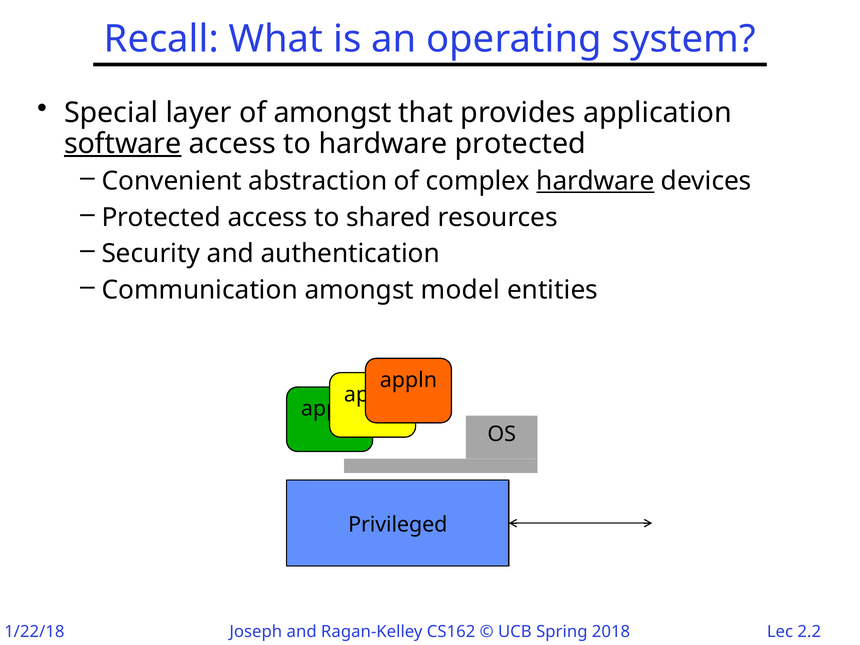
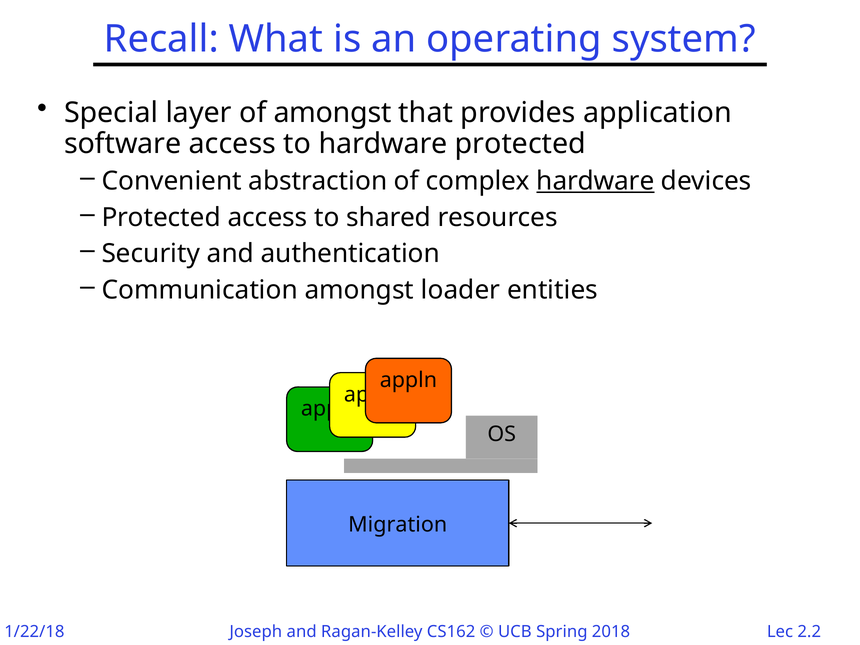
software underline: present -> none (123, 144)
model: model -> loader (461, 290)
Privileged: Privileged -> Migration (398, 525)
